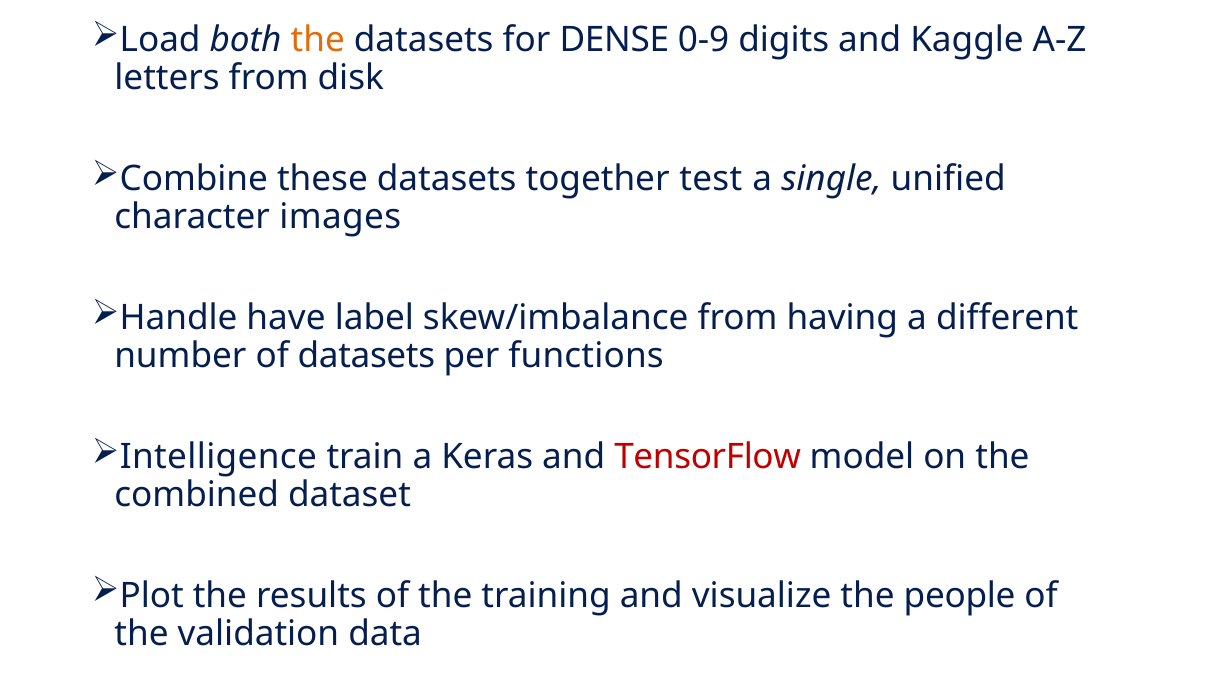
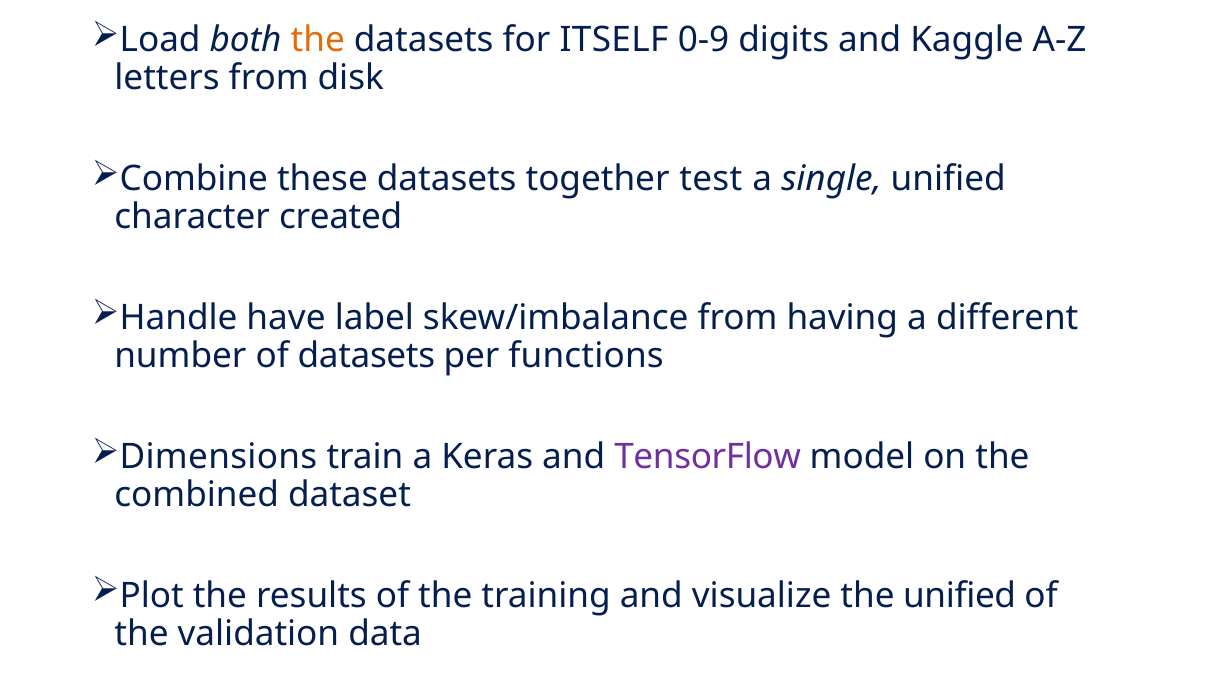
DENSE: DENSE -> ITSELF (614, 40)
images: images -> created (341, 217)
Intelligence: Intelligence -> Dimensions (218, 457)
TensorFlow colour: red -> purple (708, 457)
the people: people -> unified (960, 595)
